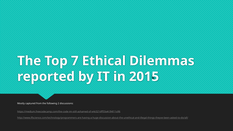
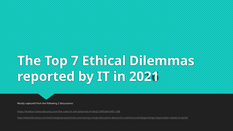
2015: 2015 -> 2021 (144, 77)
